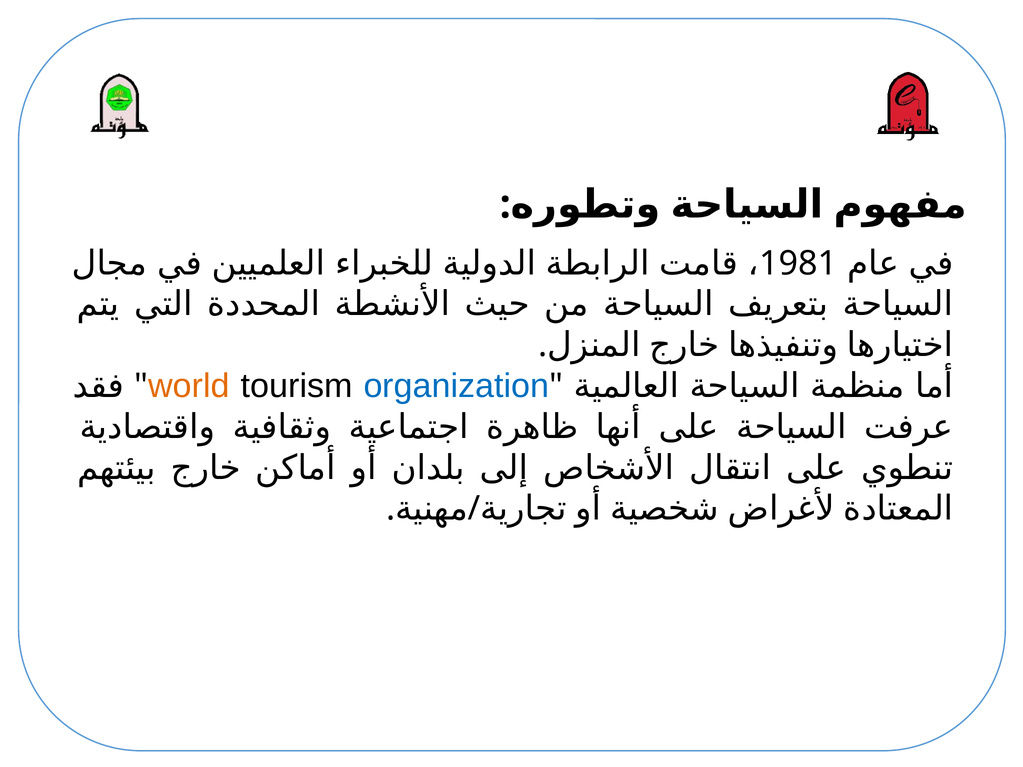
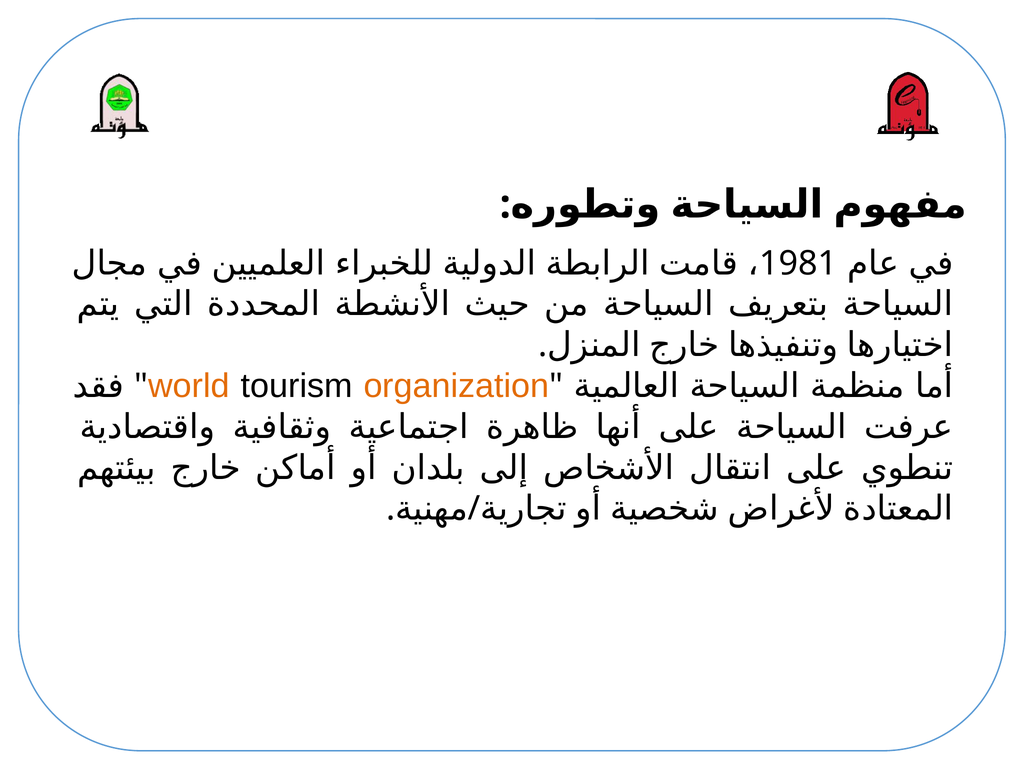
organization colour: blue -> orange (456, 386)
